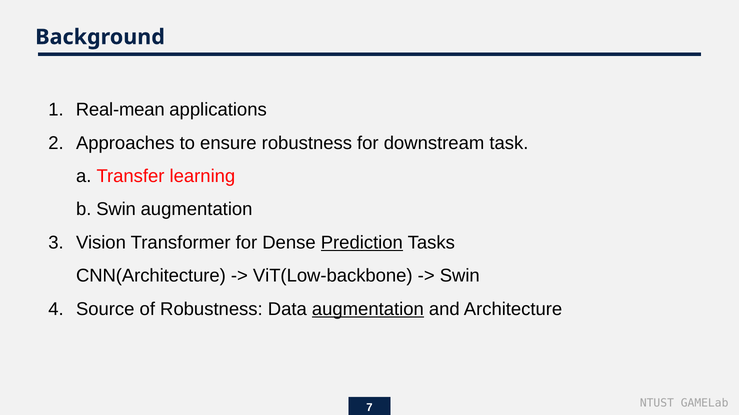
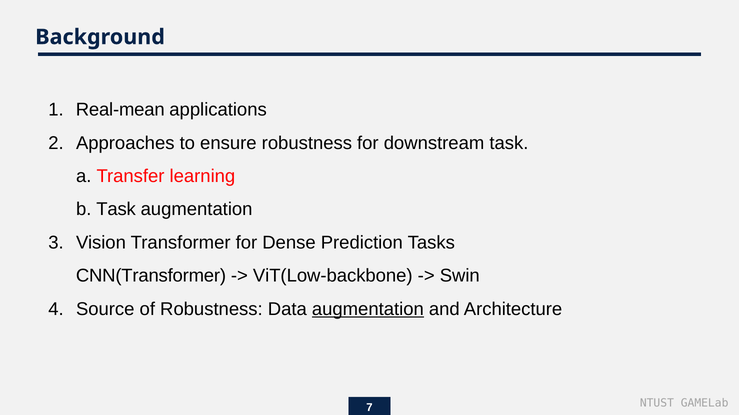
b Swin: Swin -> Task (116, 210)
Prediction underline: present -> none (362, 243)
CNN(Architecture: CNN(Architecture -> CNN(Transformer (151, 276)
